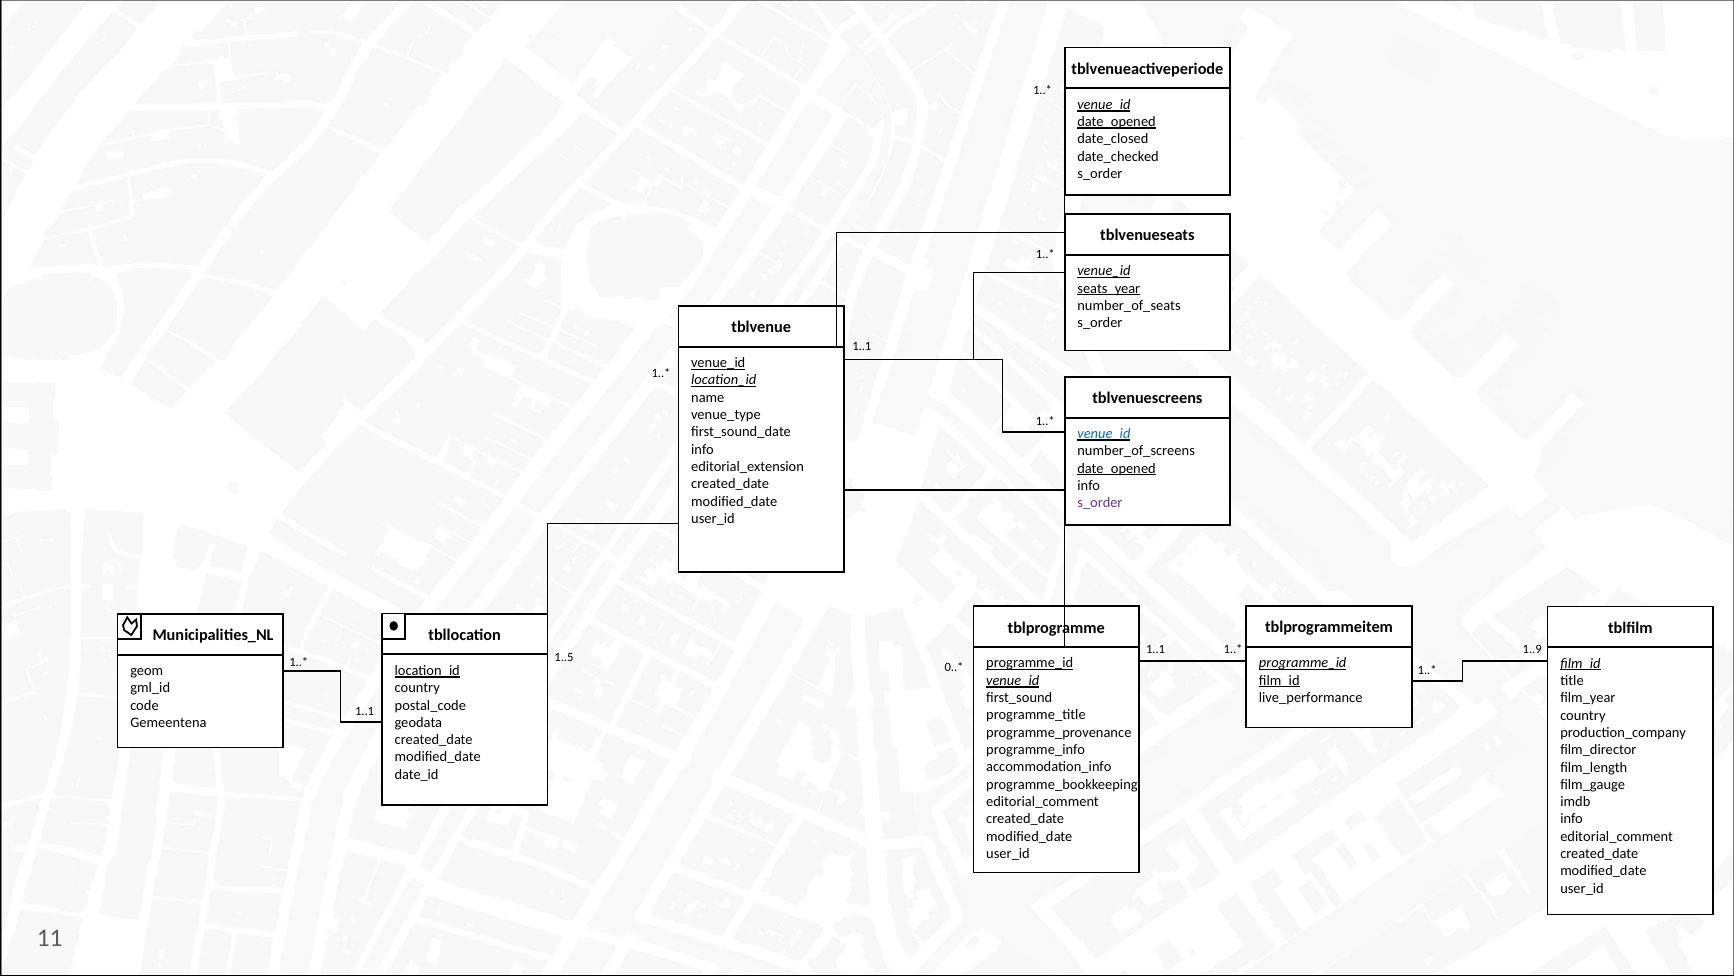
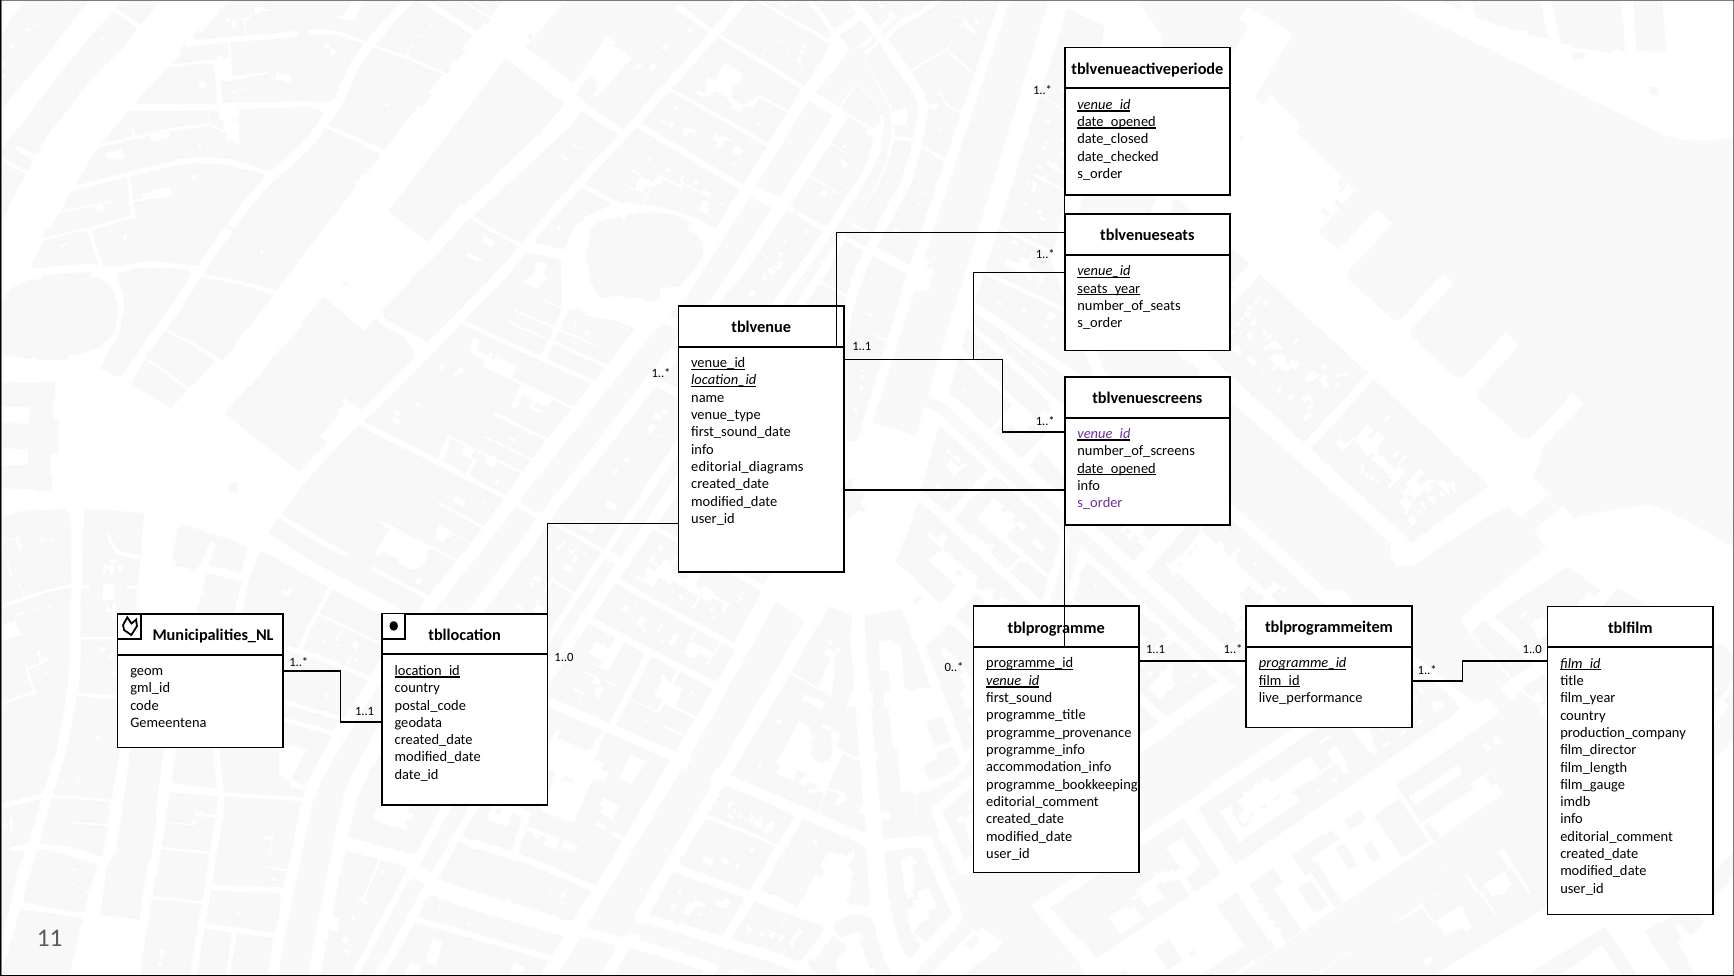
venue_id colour: blue -> purple (1104, 433)
editorial_extension: editorial_extension -> editorial_diagrams (747, 466)
1..9: 1..9 -> 1..0 (1532, 648)
1..5: 1..5 -> 1..0 (564, 657)
